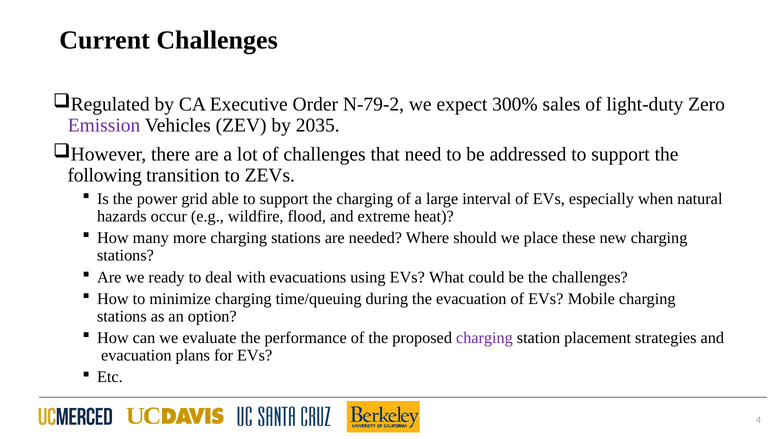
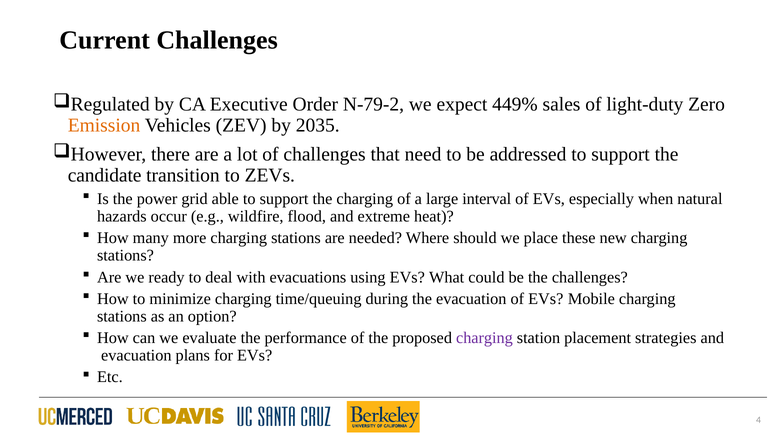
300%: 300% -> 449% (515, 104)
Emission colour: purple -> orange (104, 125)
following: following -> candidate (105, 175)
